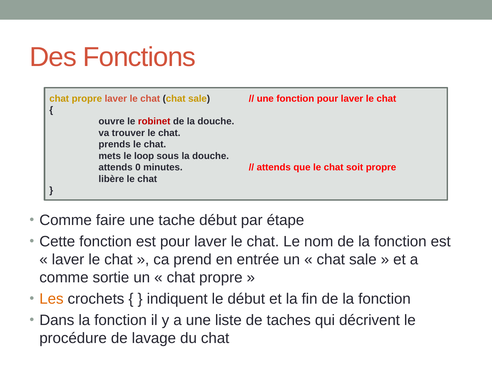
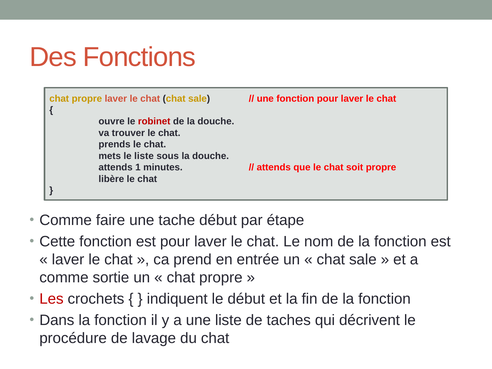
le loop: loop -> liste (144, 156)
0: 0 -> 1 (138, 167)
Les colour: orange -> red (51, 299)
